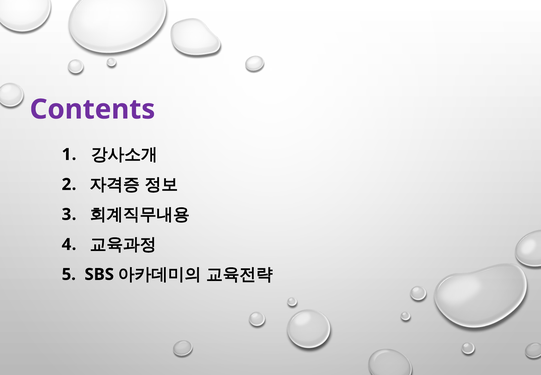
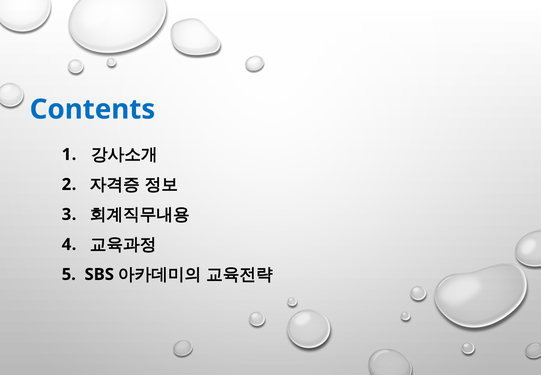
Contents colour: purple -> blue (92, 109)
